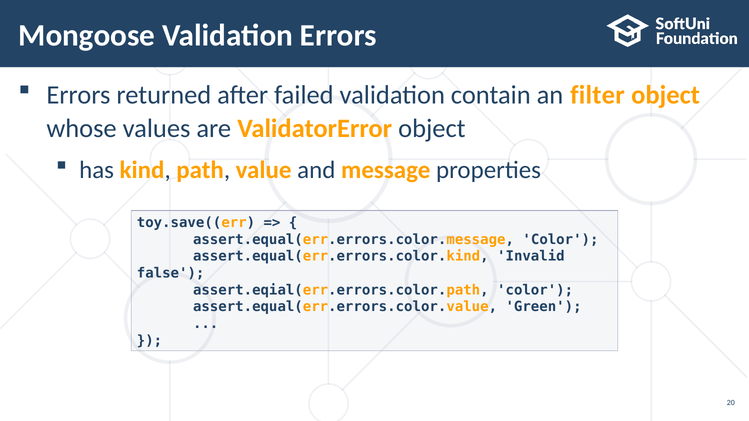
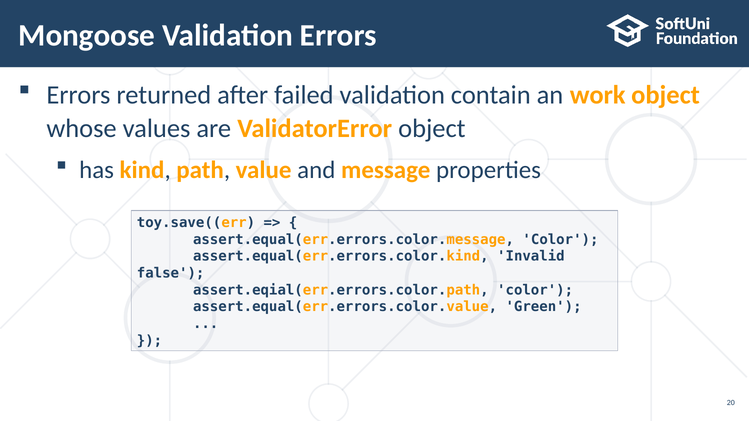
filter: filter -> work (598, 95)
